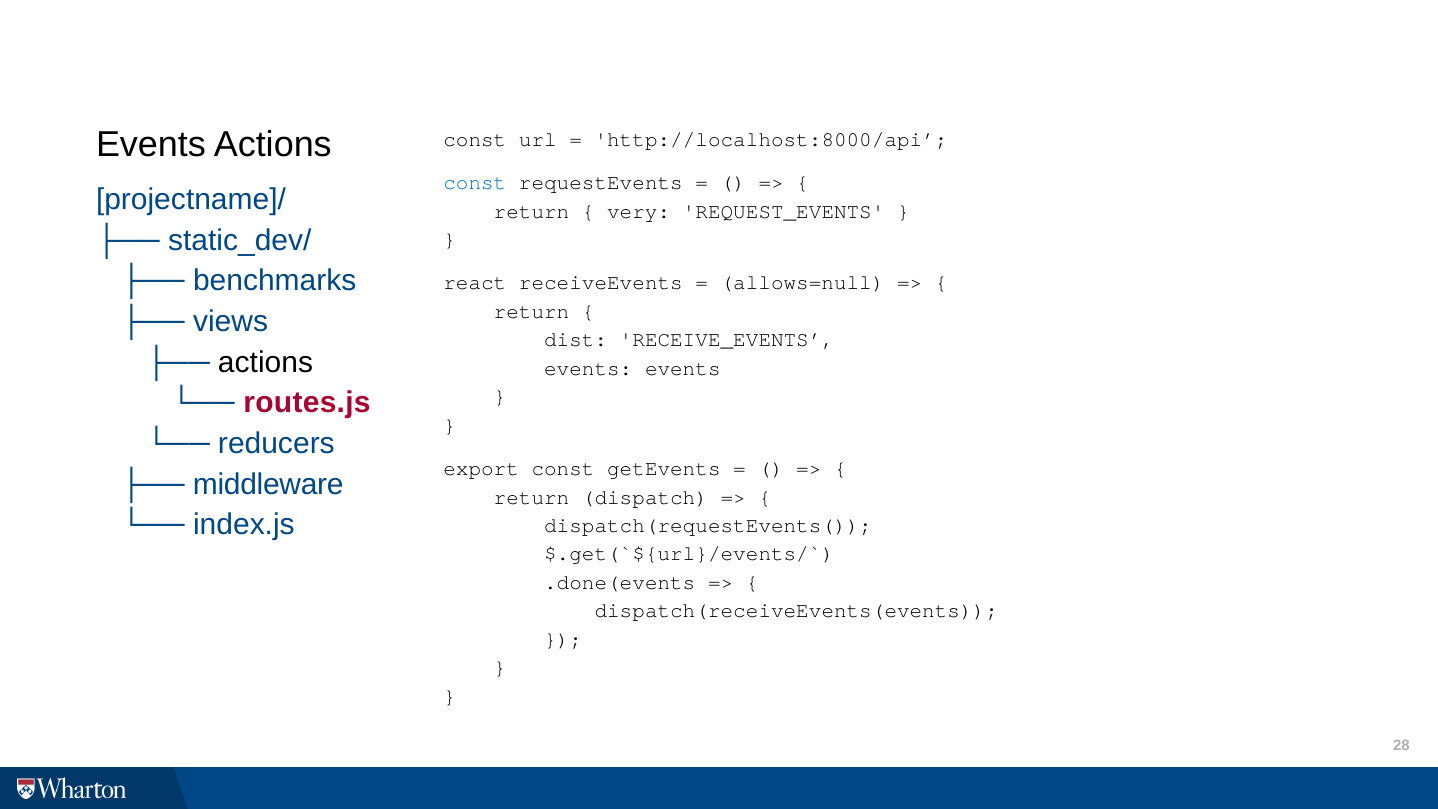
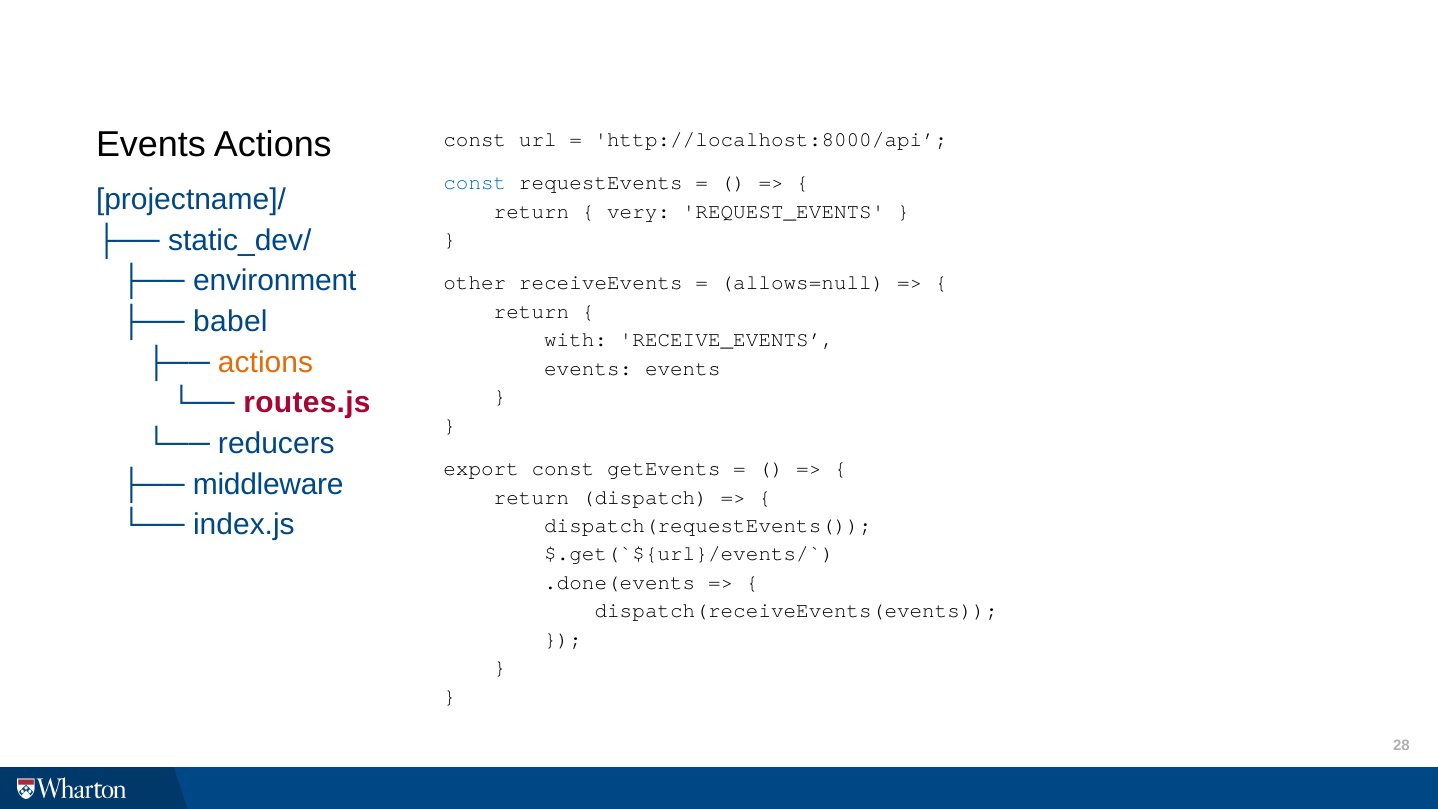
benchmarks: benchmarks -> environment (275, 281)
react: react -> other (475, 283)
views: views -> babel (230, 321)
dist: dist -> with (576, 340)
actions colour: black -> orange (266, 362)
